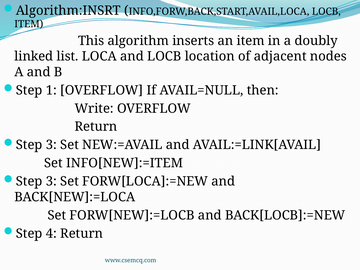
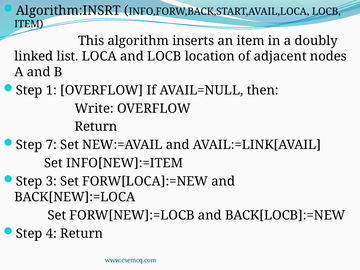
3: 3 -> 7 (51, 145)
